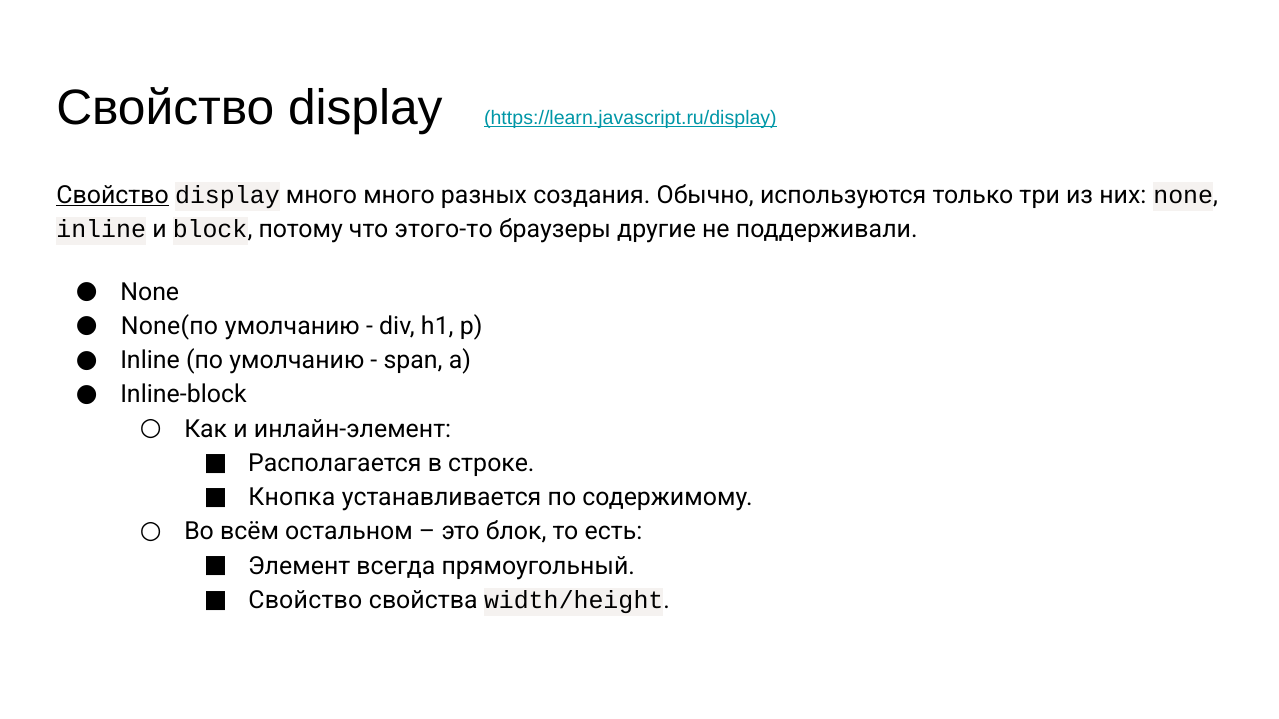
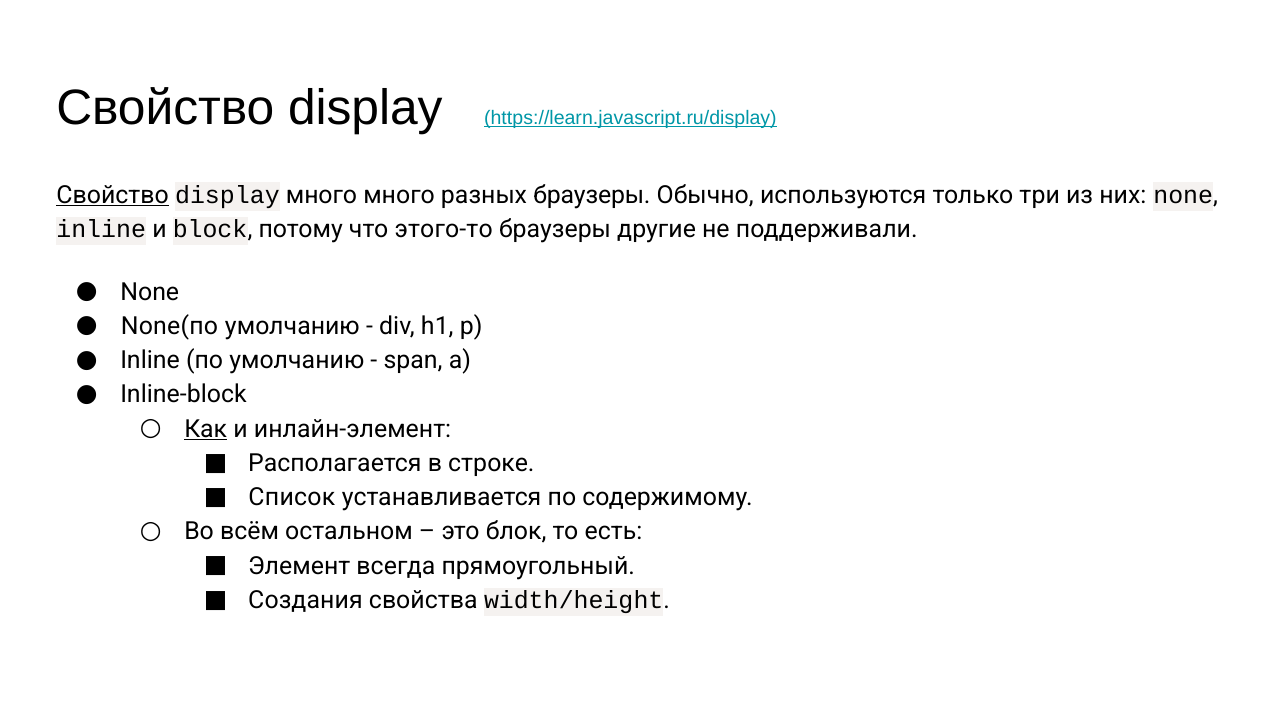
разных создания: создания -> браузеры (592, 195)
Как underline: none -> present (206, 429)
Кнопка: Кнопка -> Список (292, 498)
Свойство: Свойство -> Создания (305, 601)
